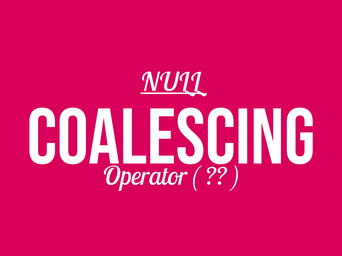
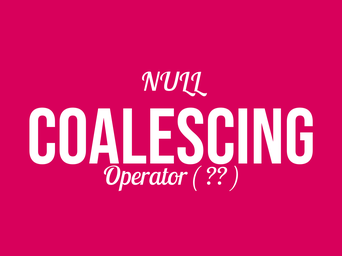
NULL underline: present -> none (171, 82)
